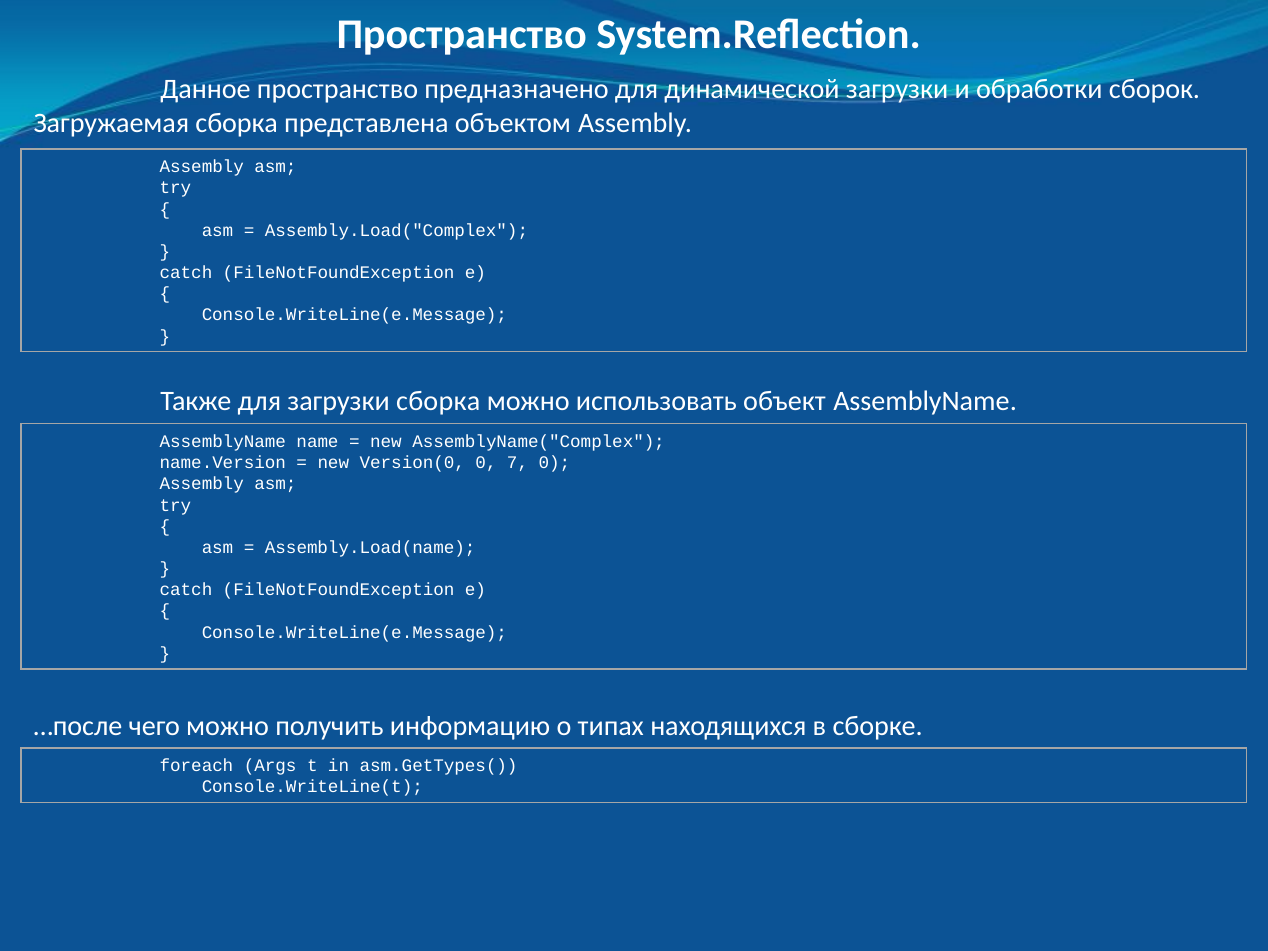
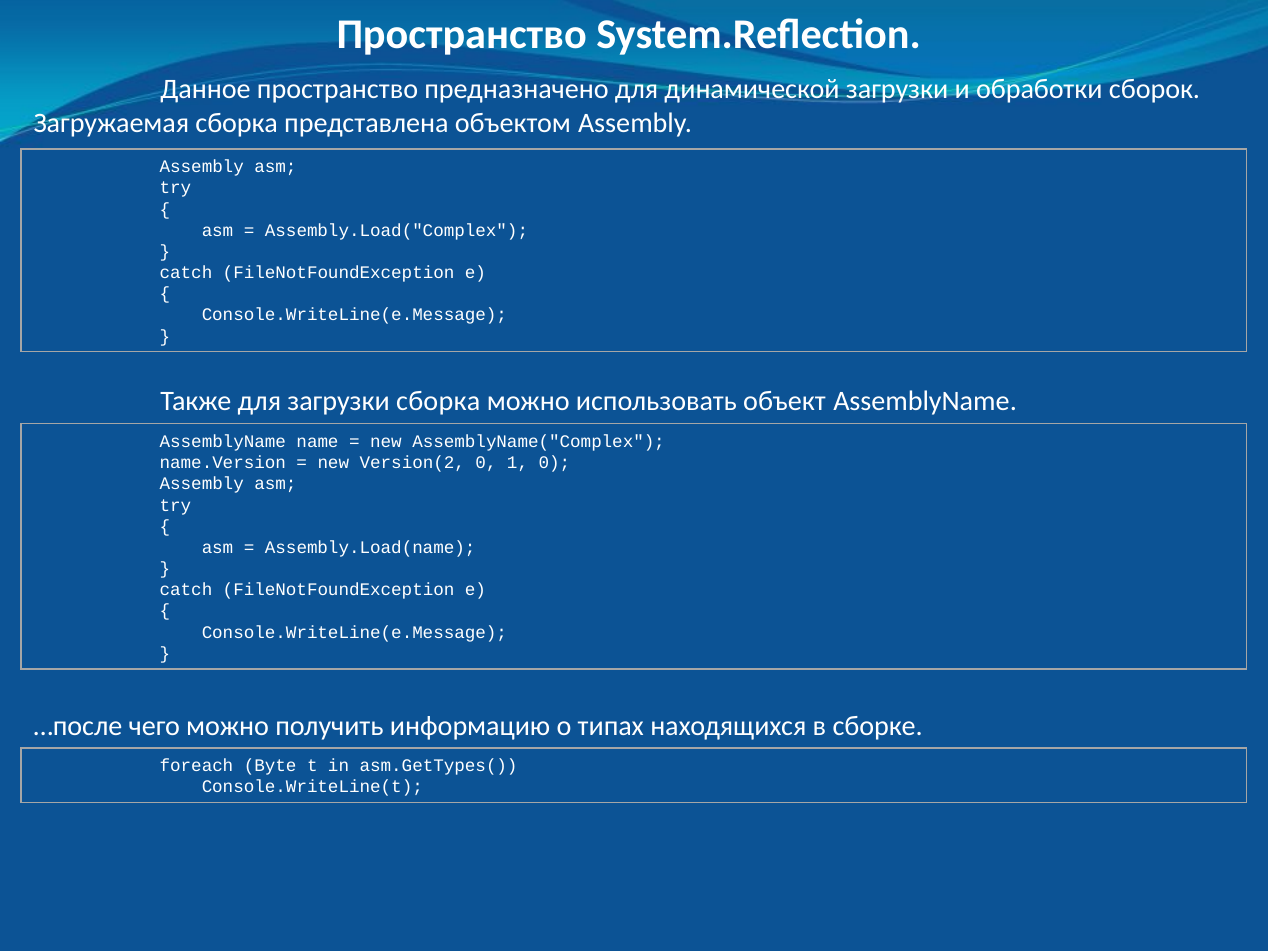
Version(0: Version(0 -> Version(2 (412, 463)
7: 7 -> 1 (518, 463)
Args: Args -> Byte (270, 766)
